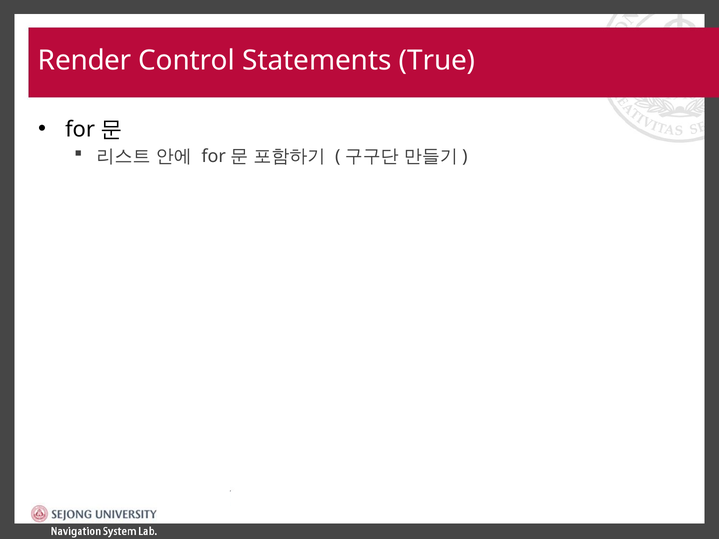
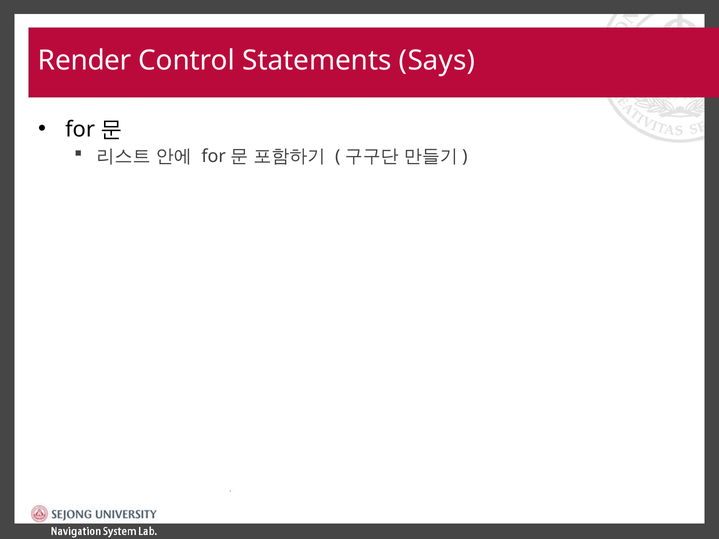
True: True -> Says (437, 61)
